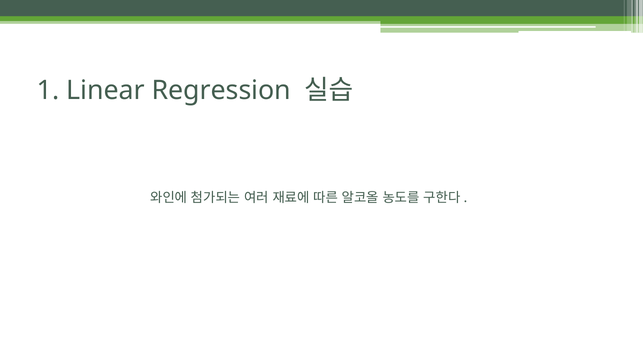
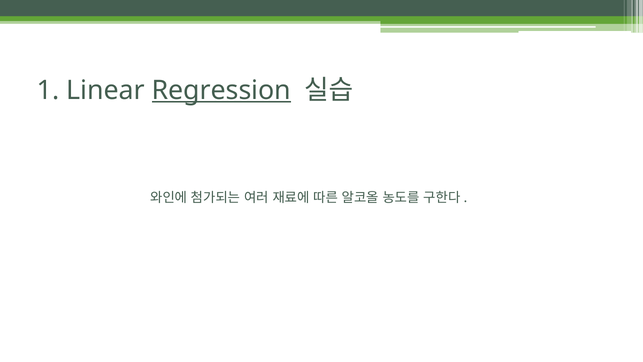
Regression underline: none -> present (221, 90)
